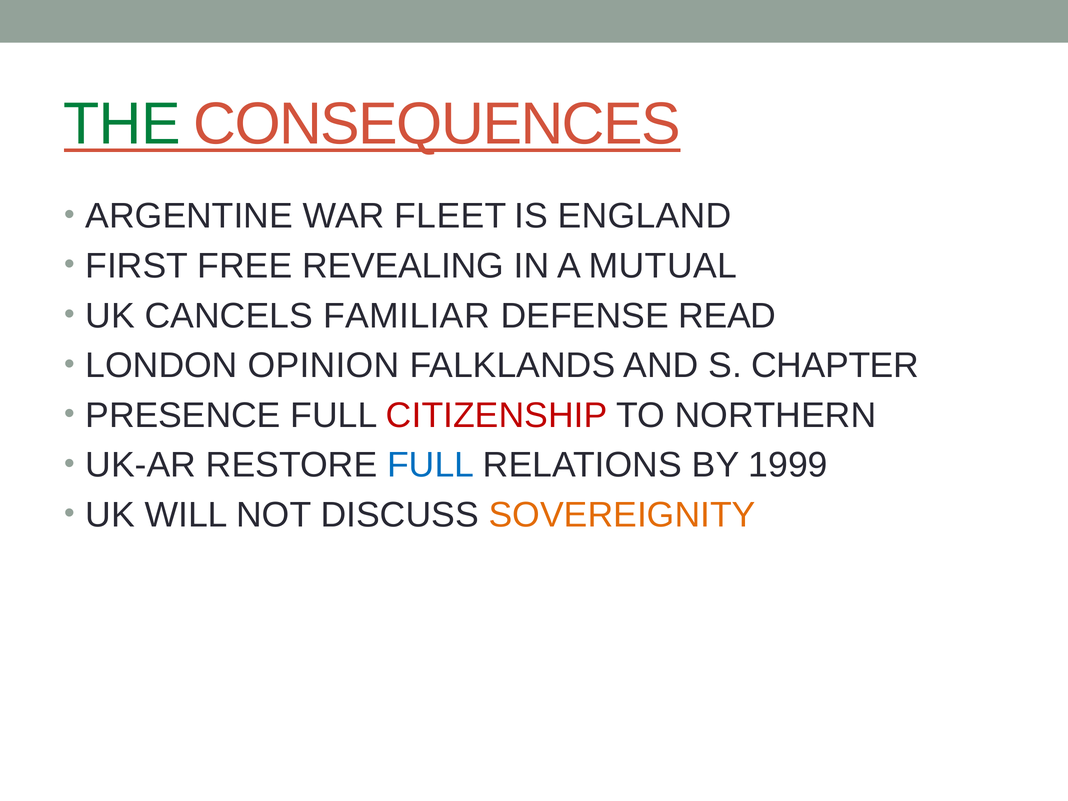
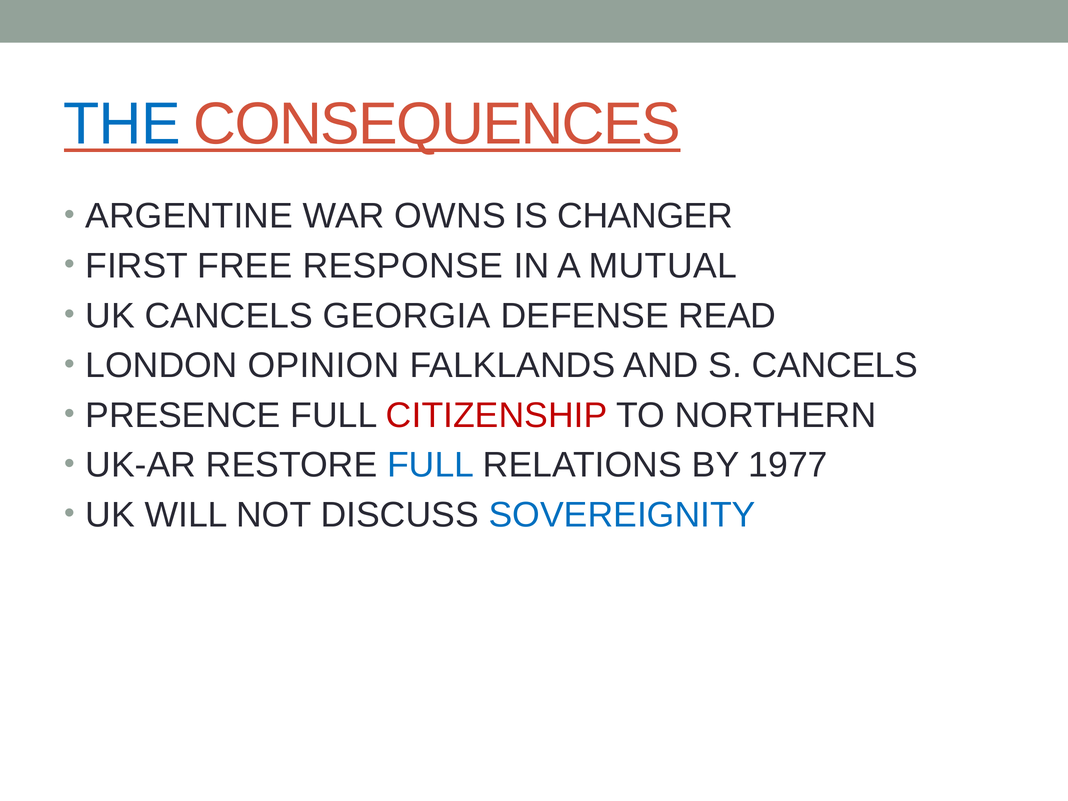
THE colour: green -> blue (122, 124)
FLEET: FLEET -> OWNS (450, 216)
ENGLAND: ENGLAND -> CHANGER (645, 216)
REVEALING: REVEALING -> RESPONSE (403, 266)
FAMILIAR: FAMILIAR -> GEORGIA (407, 316)
S CHAPTER: CHAPTER -> CANCELS (835, 366)
1999: 1999 -> 1977 (788, 465)
SOVEREIGNITY colour: orange -> blue (622, 515)
